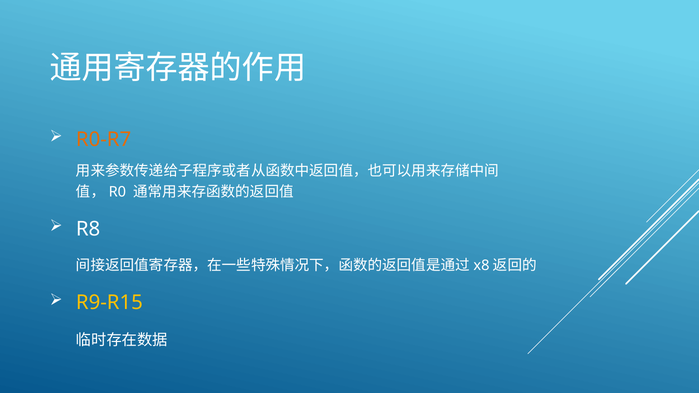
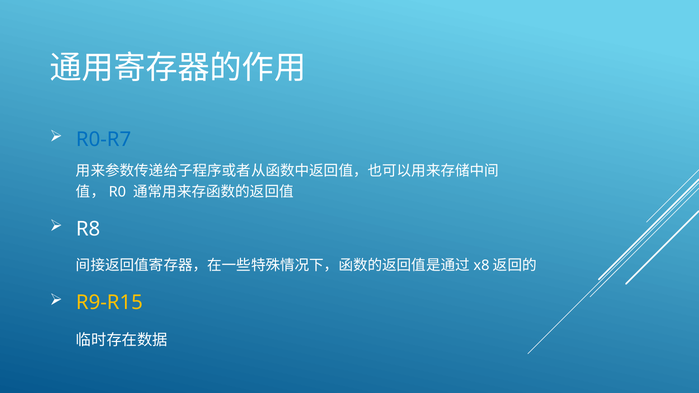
R0-R7 colour: orange -> blue (104, 140)
